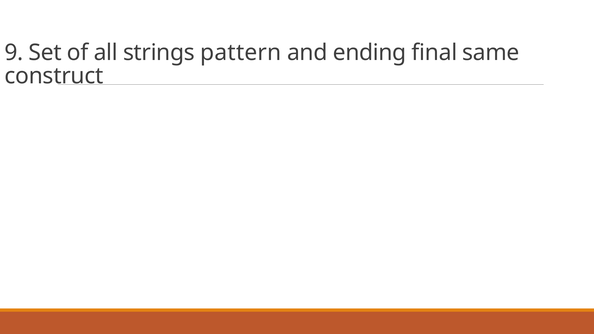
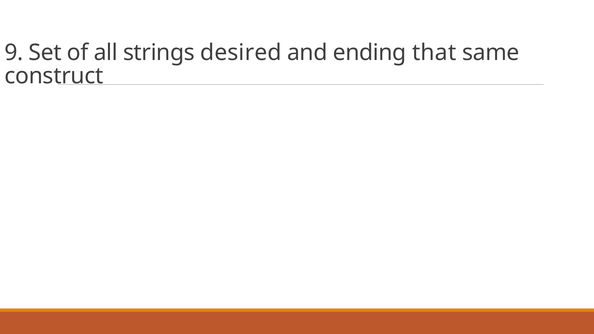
pattern: pattern -> desired (241, 53)
final: final -> that (434, 53)
